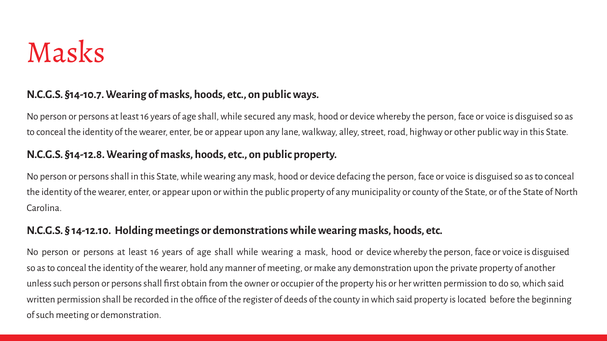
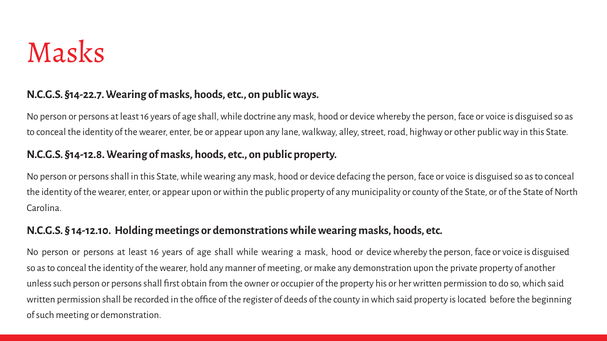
§14-10.7: §14-10.7 -> §14-22.7 (84, 95)
secured: secured -> doctrine (260, 116)
